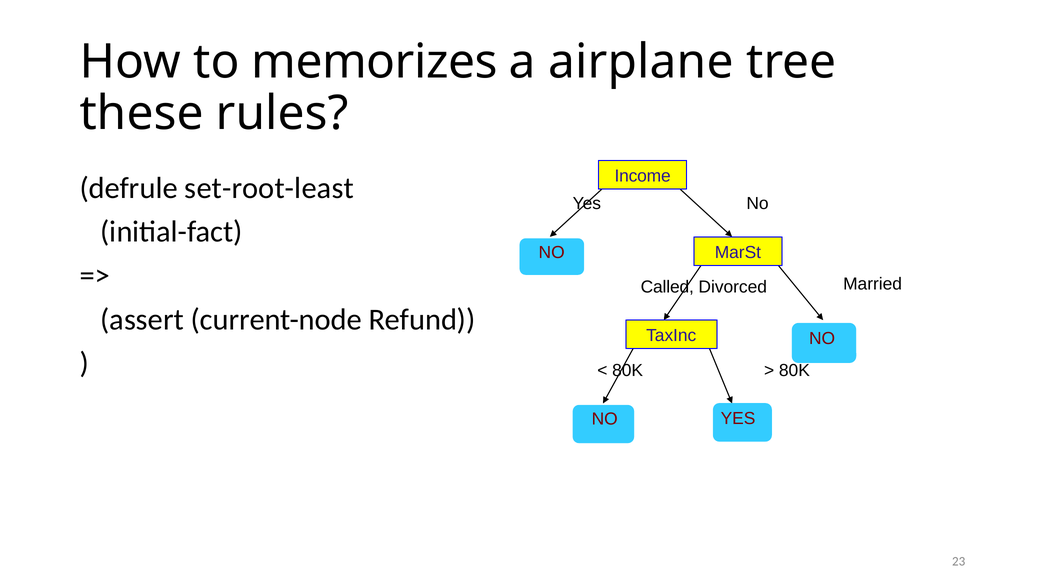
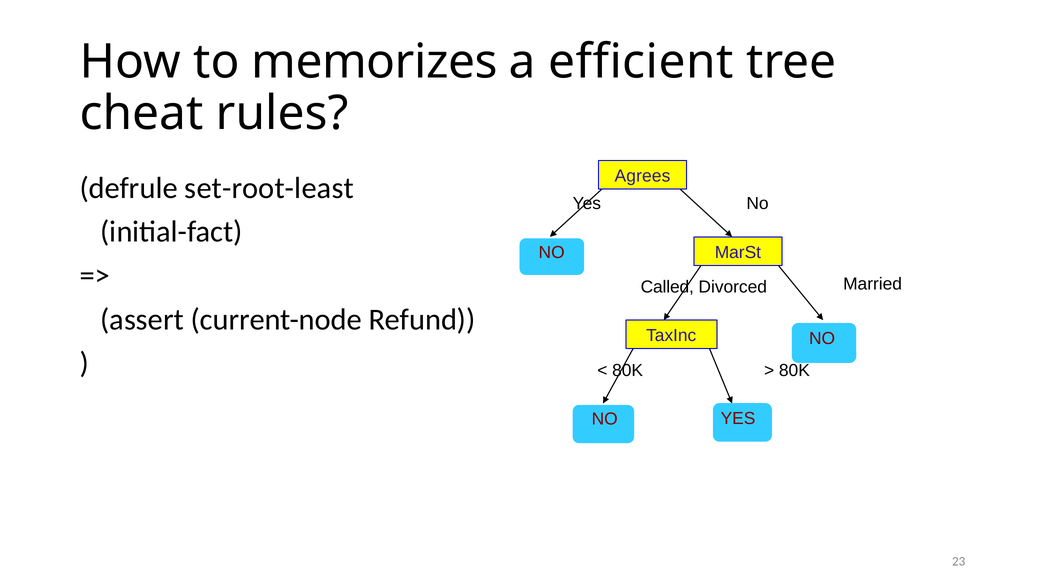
airplane: airplane -> efficient (641, 62)
these: these -> cheat (142, 114)
Income: Income -> Agrees (642, 176)
